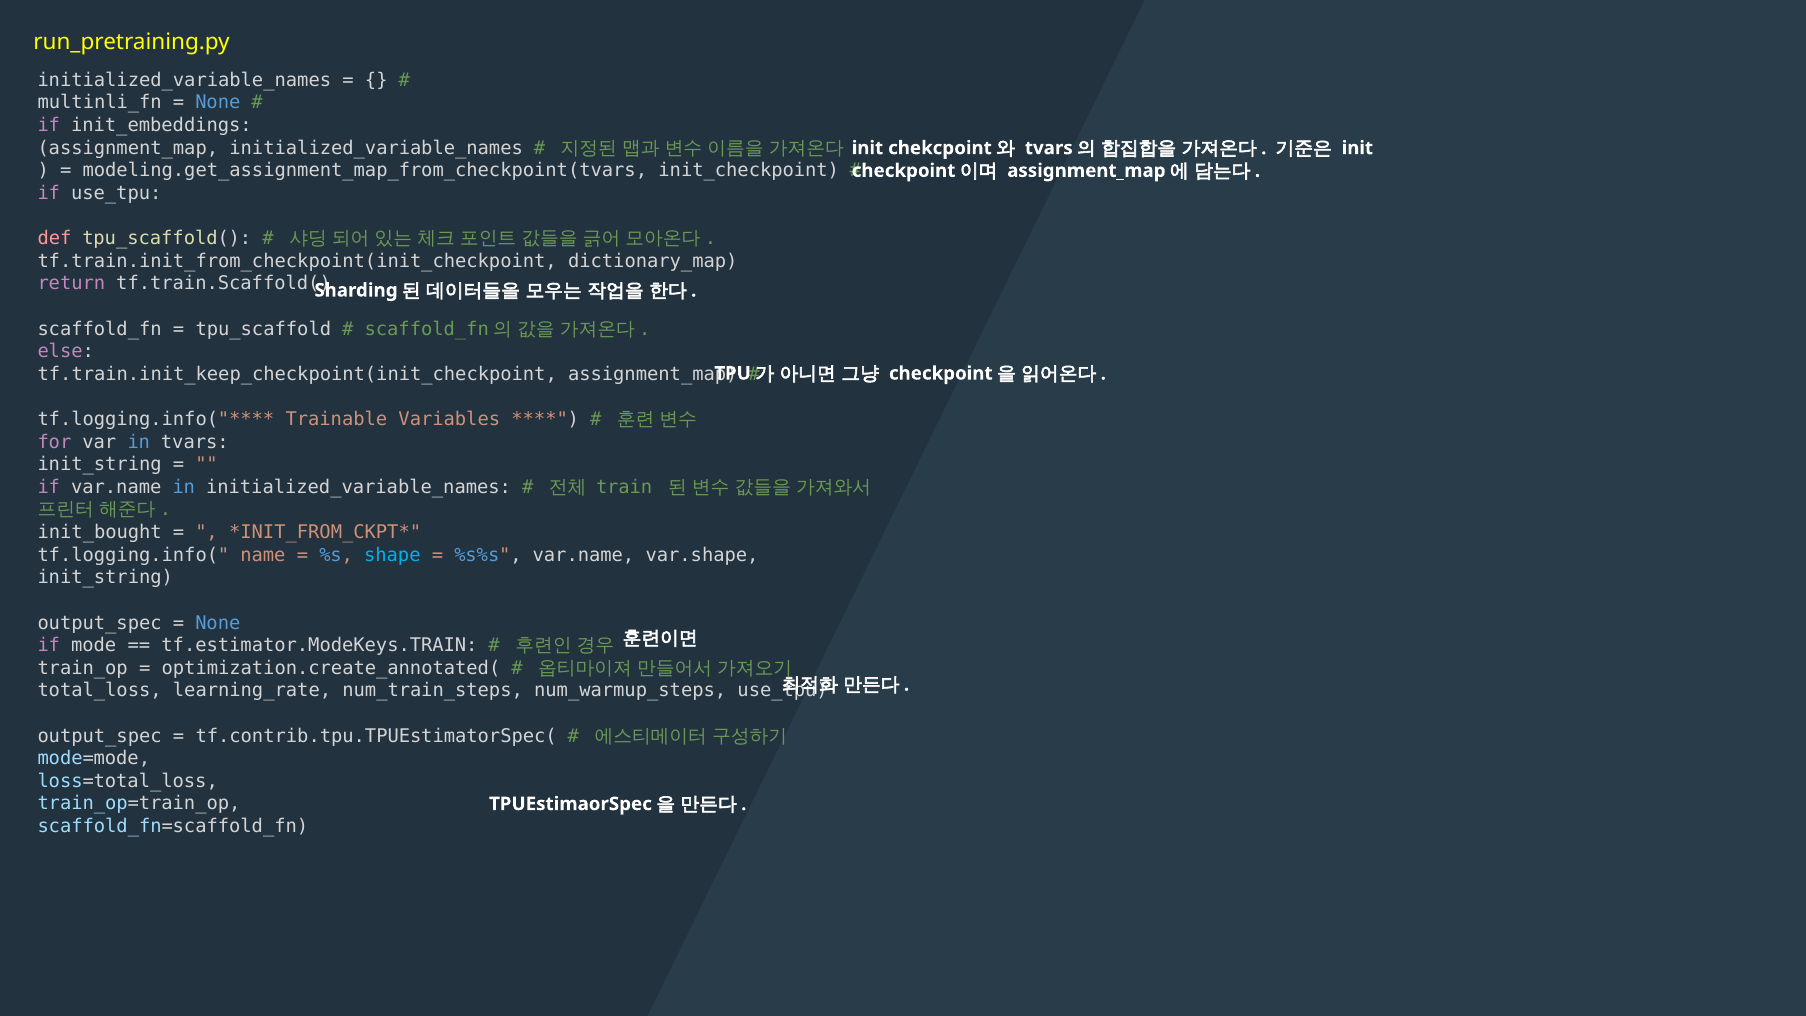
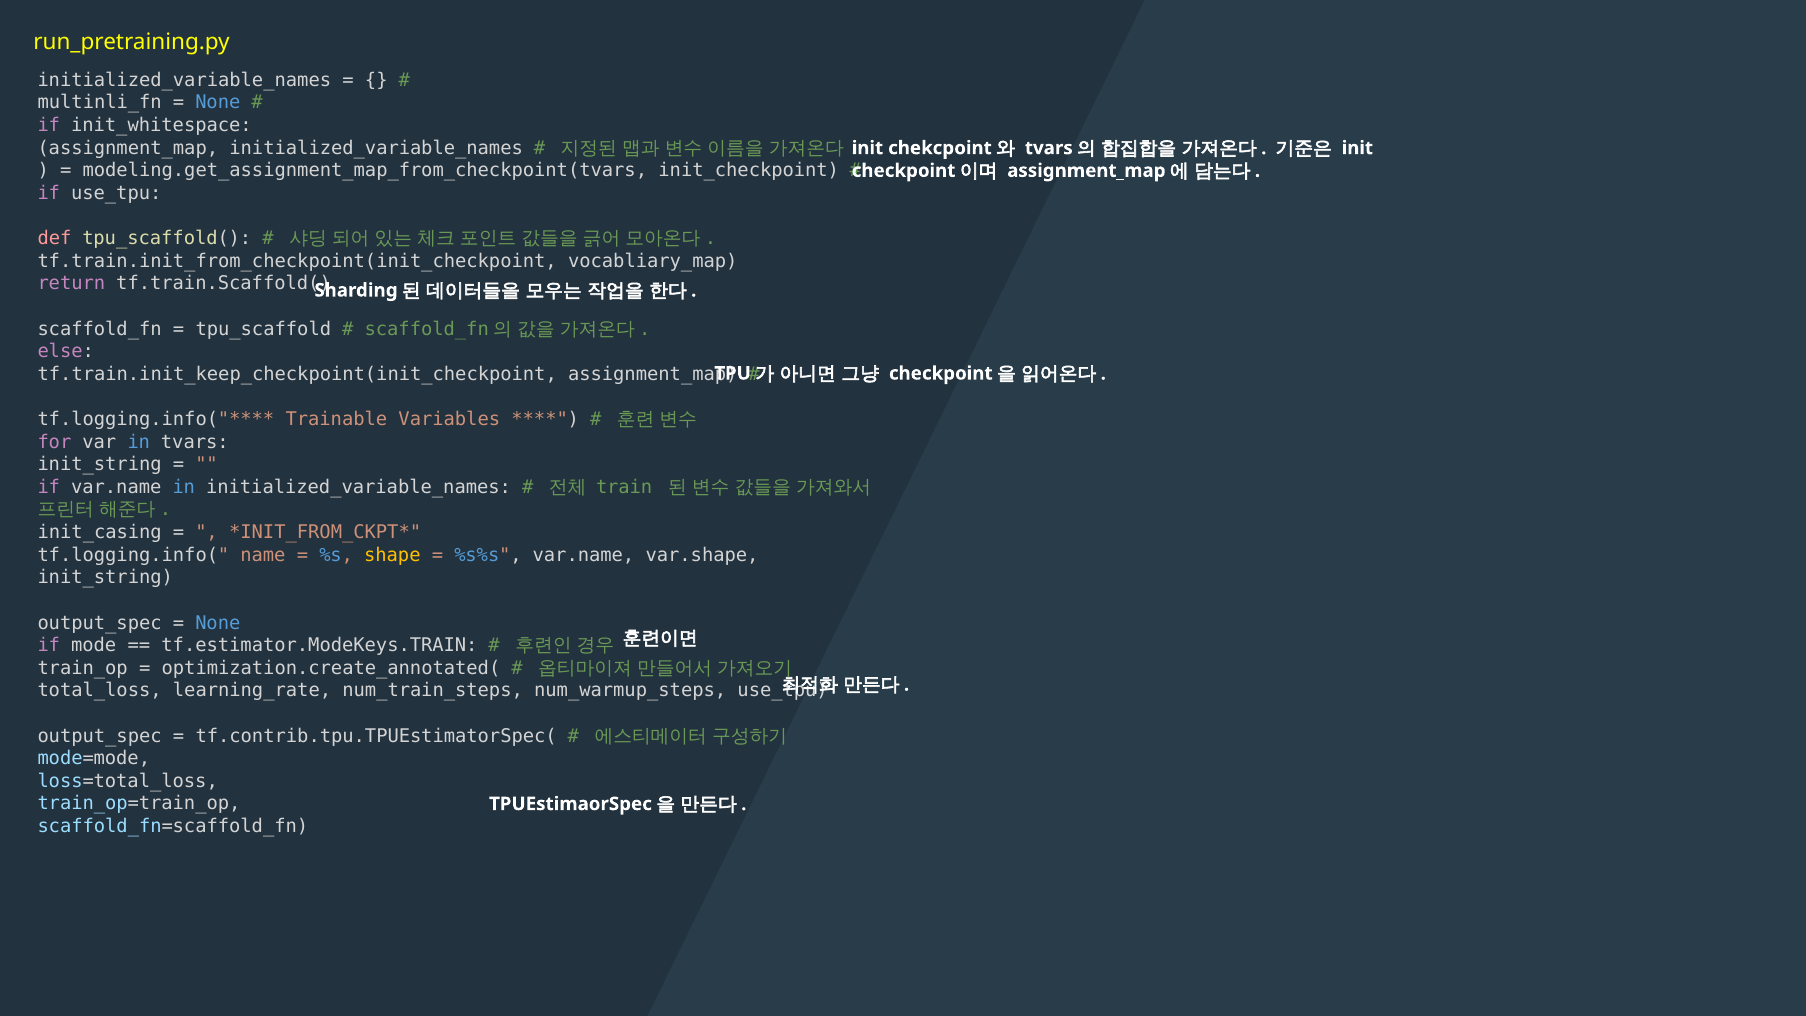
init_embeddings: init_embeddings -> init_whitespace (161, 125)
dictionary_map: dictionary_map -> vocabliary_map (653, 261)
init_bought: init_bought -> init_casing (100, 532)
shape colour: light blue -> yellow (392, 555)
